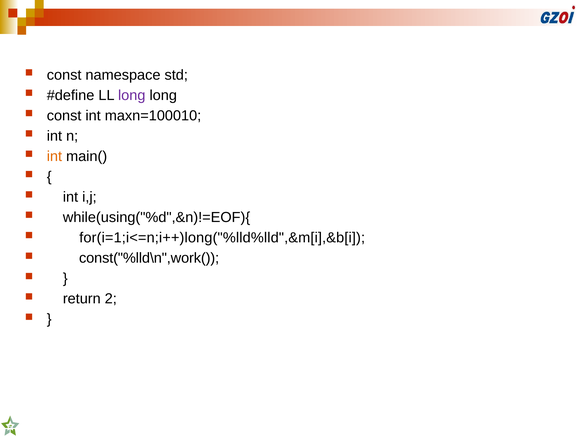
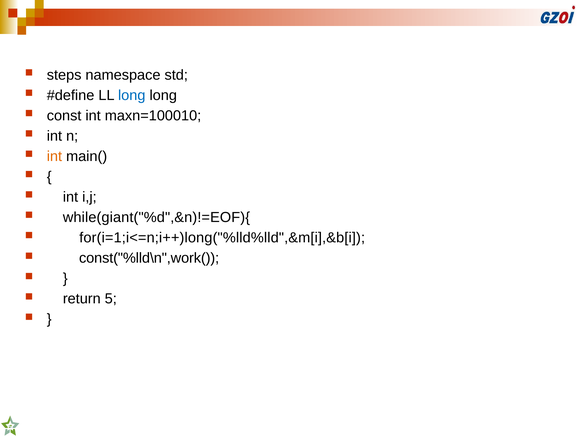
const: const -> steps (64, 75)
long colour: purple -> blue (132, 95)
while(using("%d",&n)!=EOF){: while(using("%d",&n)!=EOF){ -> while(giant("%d",&n)!=EOF){ (156, 217)
2: 2 -> 5 (111, 299)
